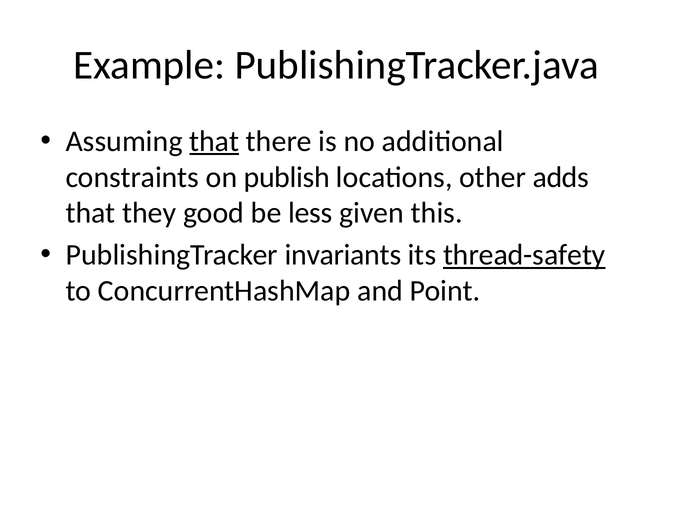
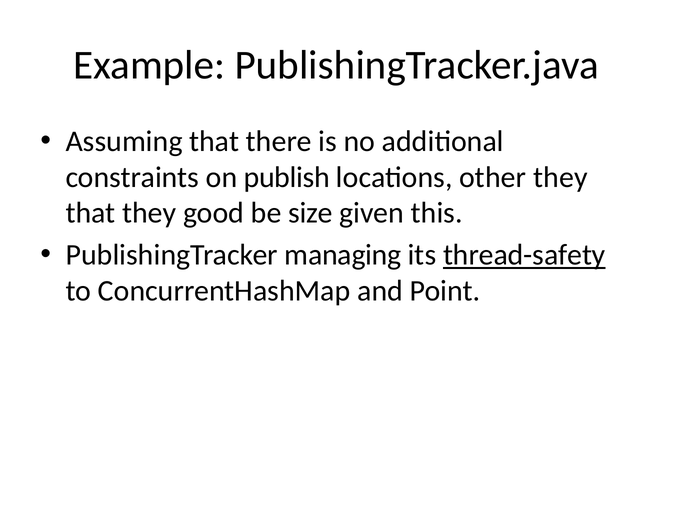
that underline: present -> none (214, 141)
other adds: adds -> they (561, 177)
less: less -> size (310, 213)
invariants: invariants -> managing (343, 255)
